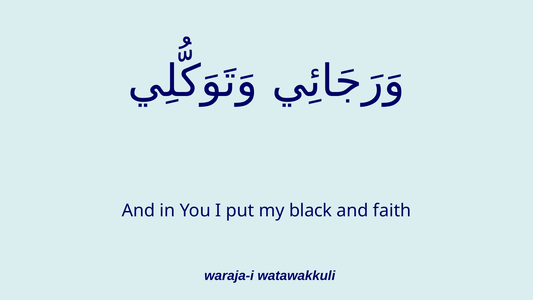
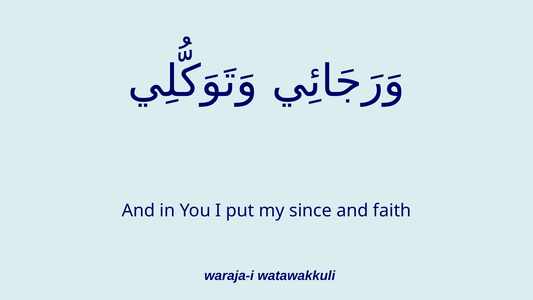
black: black -> since (311, 210)
